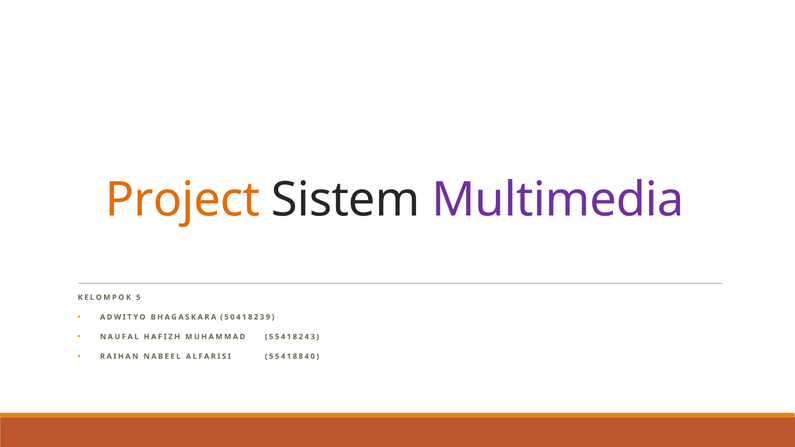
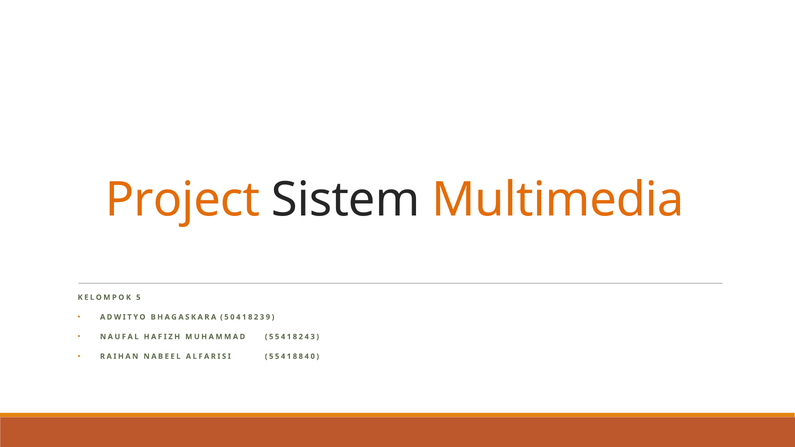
Multimedia colour: purple -> orange (558, 200)
